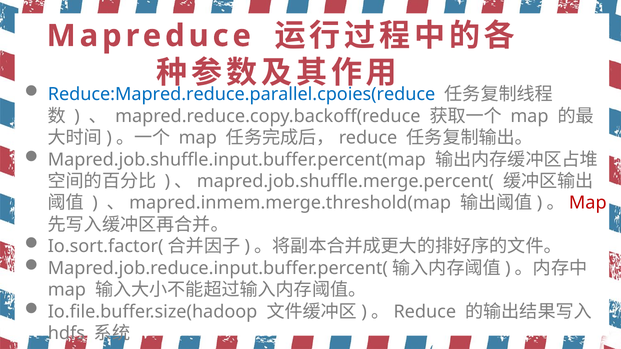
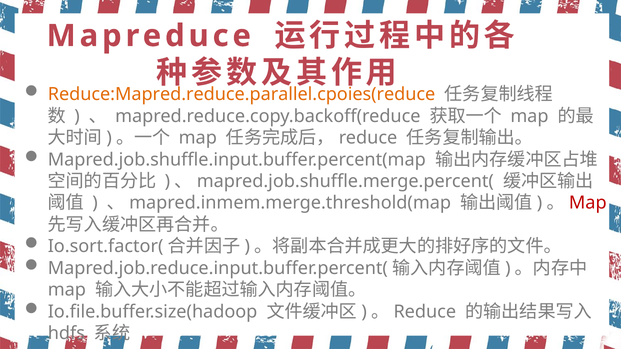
Reduce:Mapred.reduce.parallel.cpoies(reduce colour: blue -> orange (242, 94)
